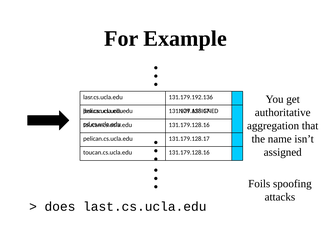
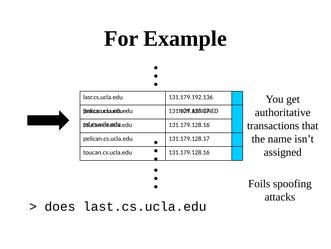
aggregation: aggregation -> transactions (273, 125)
